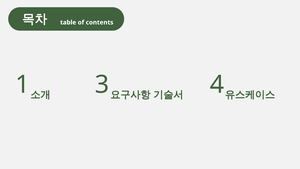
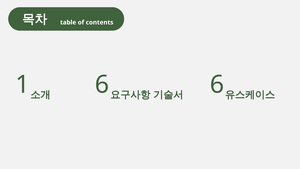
3: 3 -> 6 (102, 85)
4: 4 -> 6 (217, 85)
